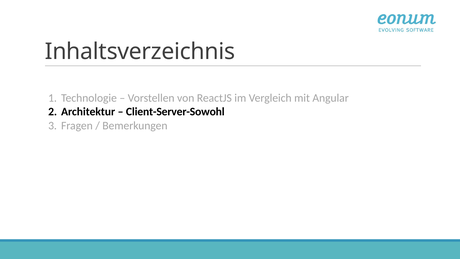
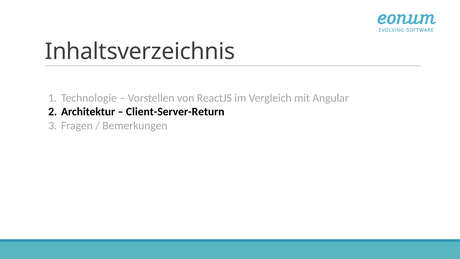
Client-Server-Sowohl: Client-Server-Sowohl -> Client-Server-Return (175, 112)
